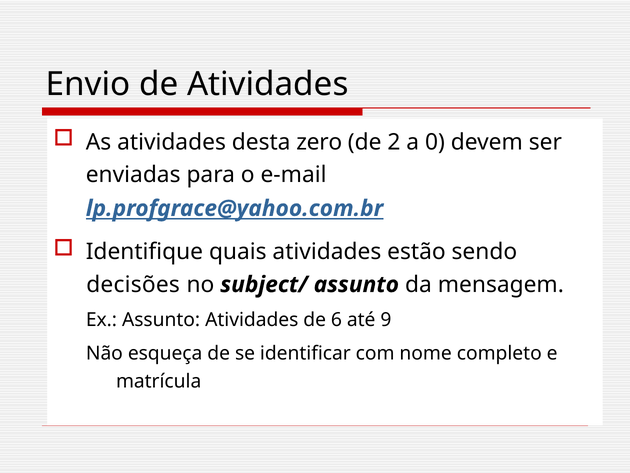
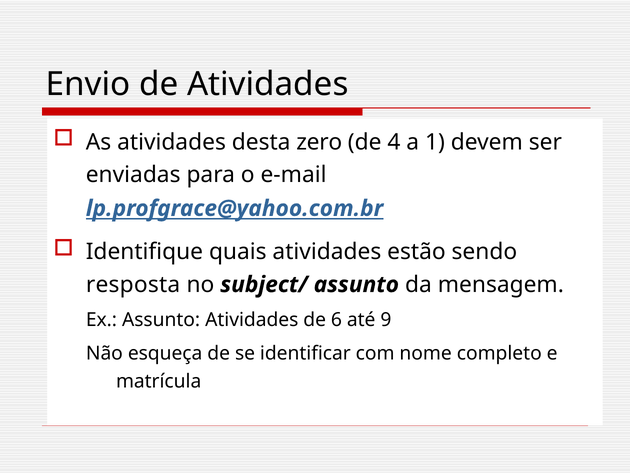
2: 2 -> 4 (394, 142)
0: 0 -> 1 (435, 142)
decisões: decisões -> resposta (133, 284)
